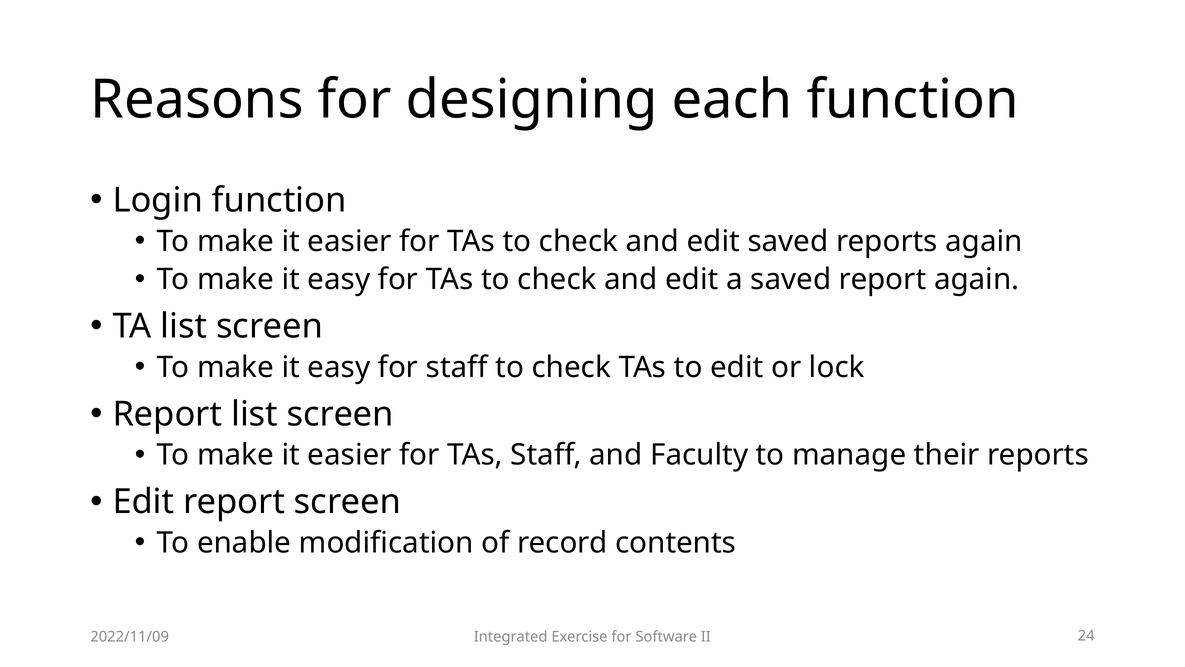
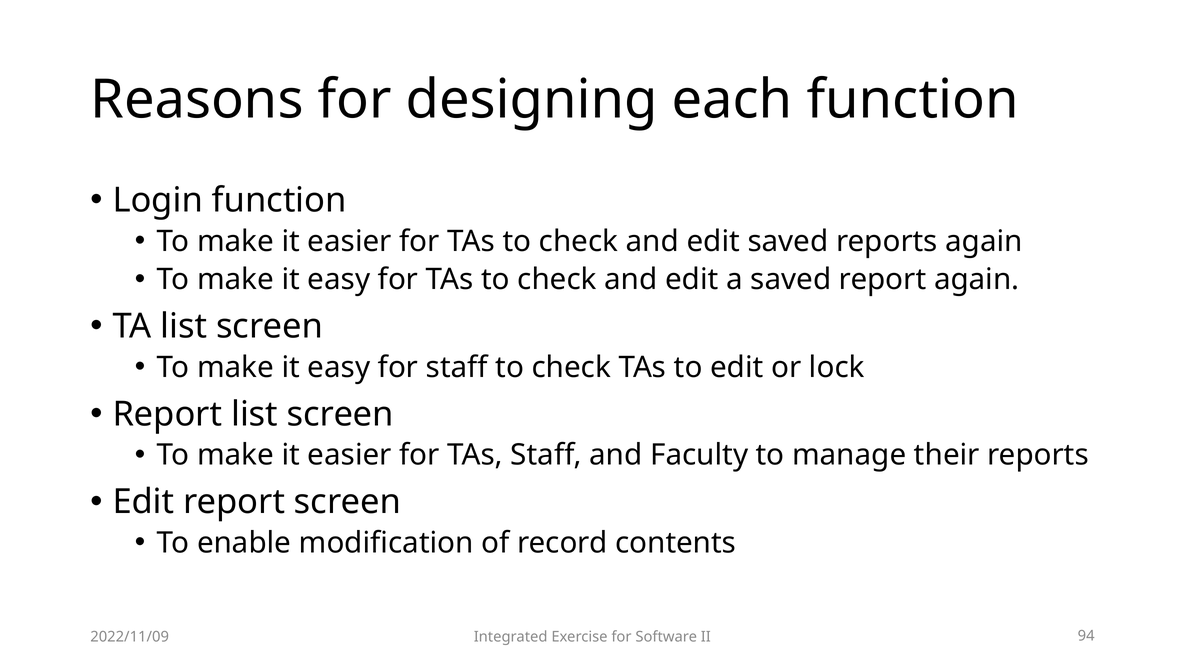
24: 24 -> 94 (1086, 635)
